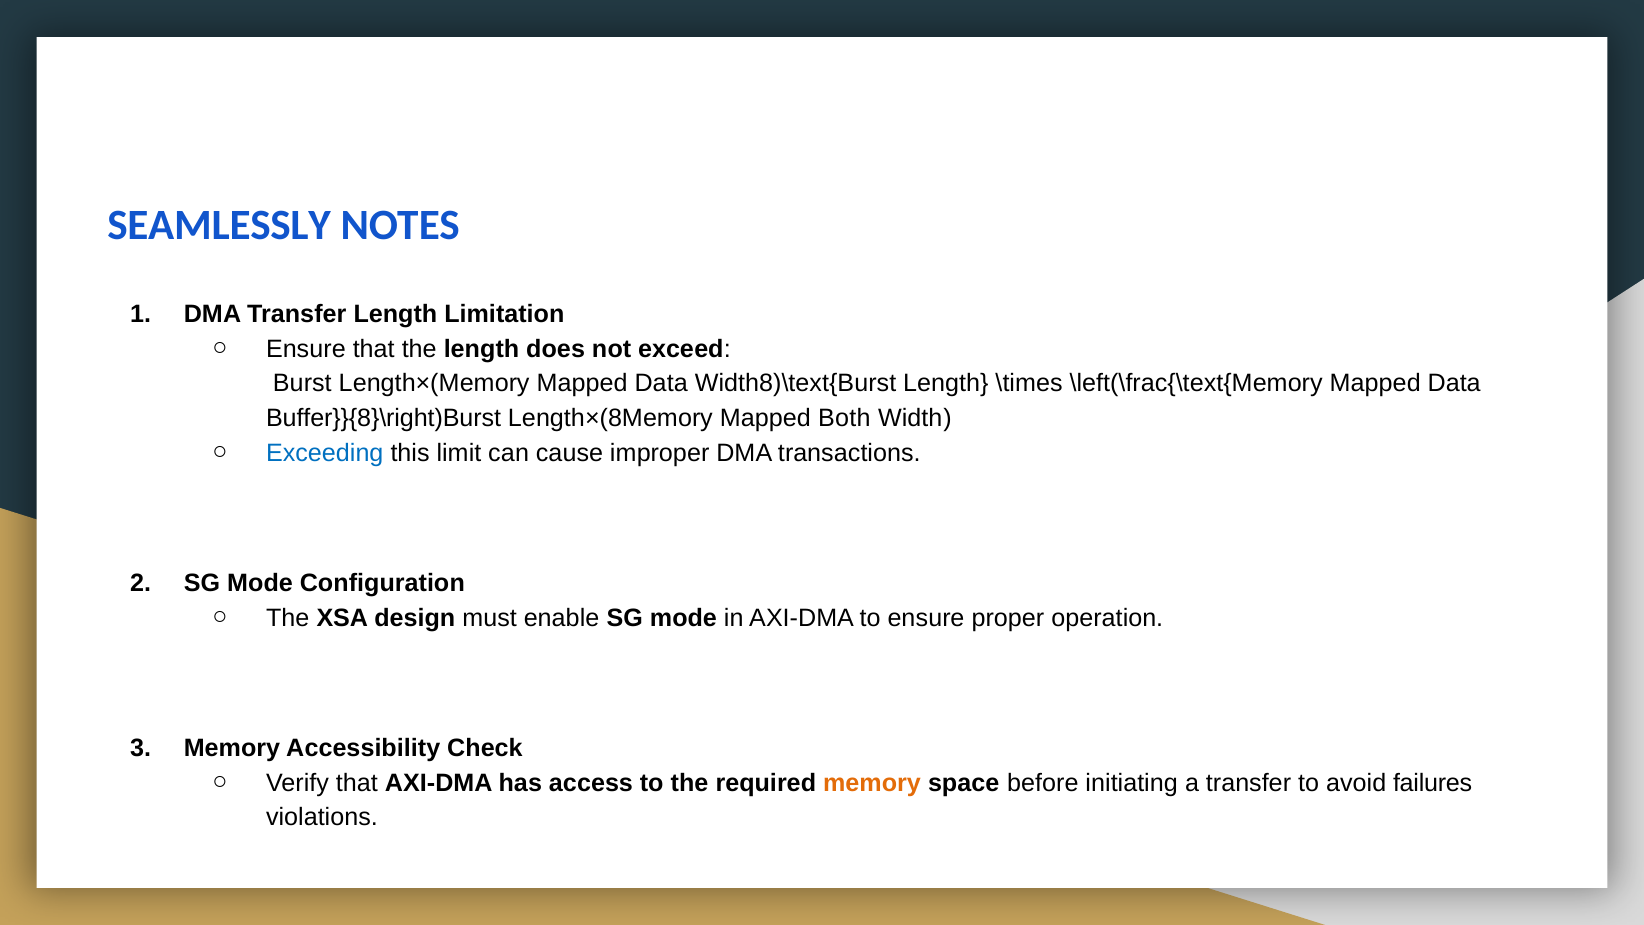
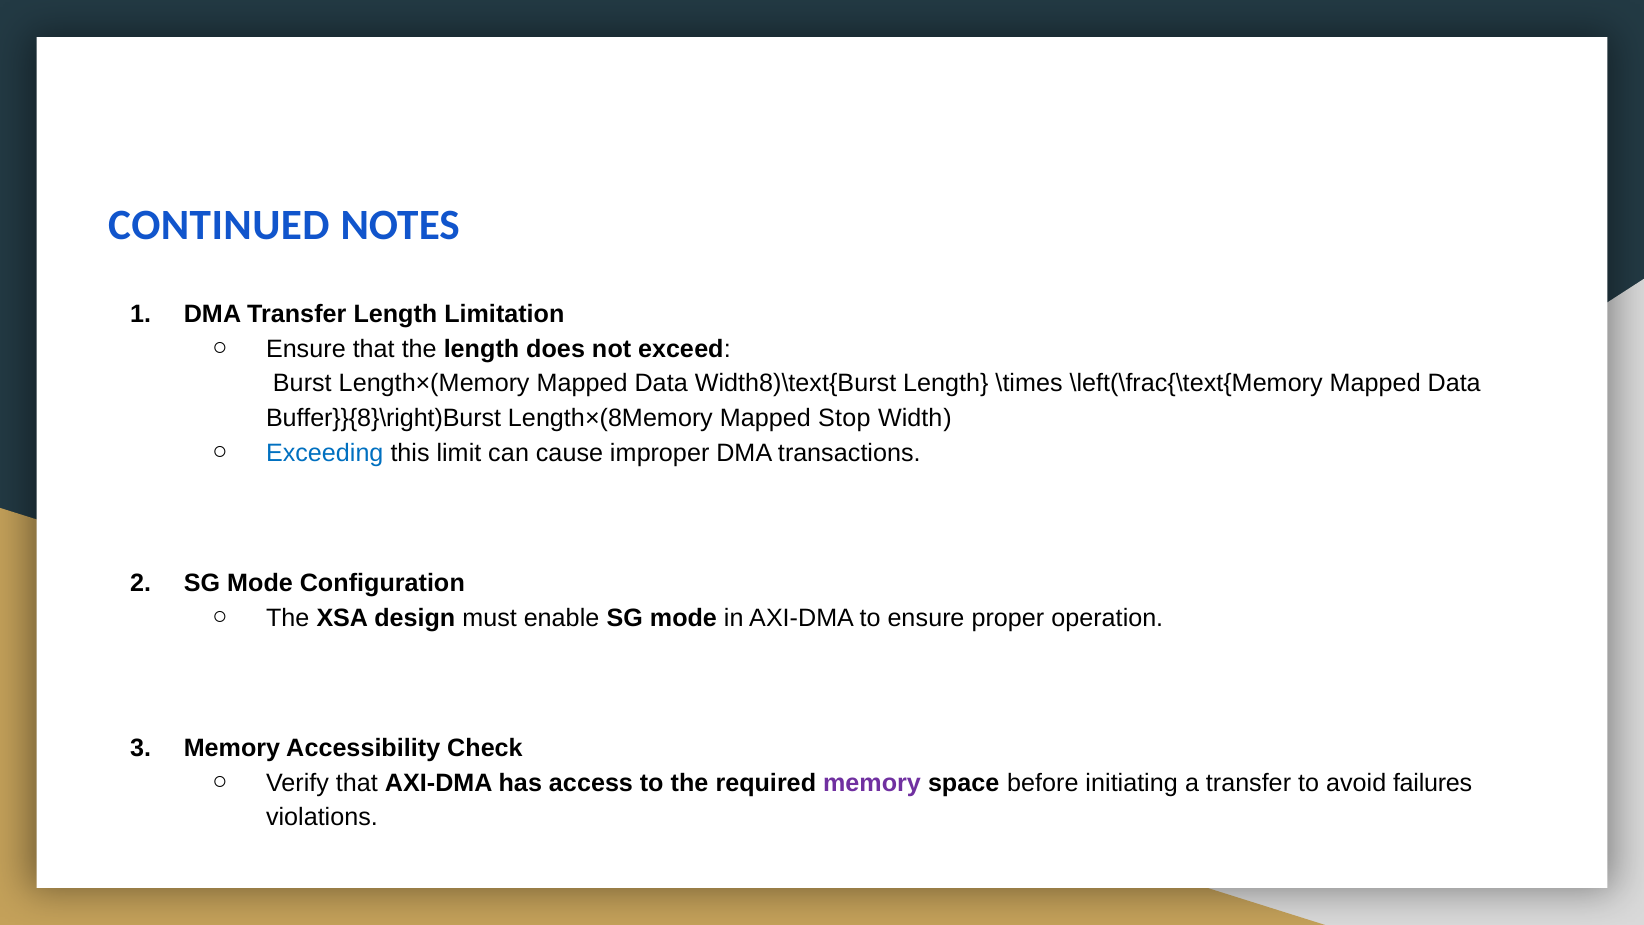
SEAMLESSLY: SEAMLESSLY -> CONTINUED (219, 225)
Both: Both -> Stop (844, 418)
memory colour: orange -> purple (872, 783)
